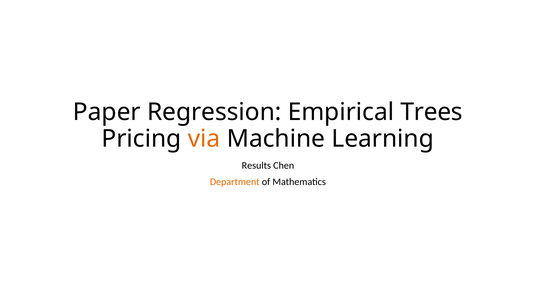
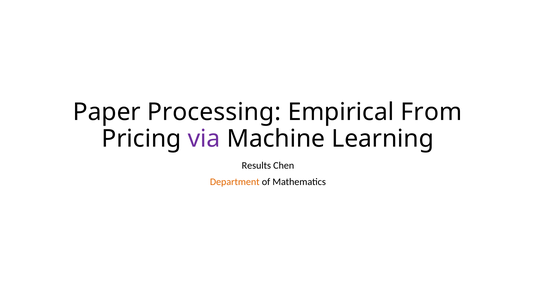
Regression: Regression -> Processing (214, 112)
Trees: Trees -> From (431, 112)
via colour: orange -> purple (204, 139)
